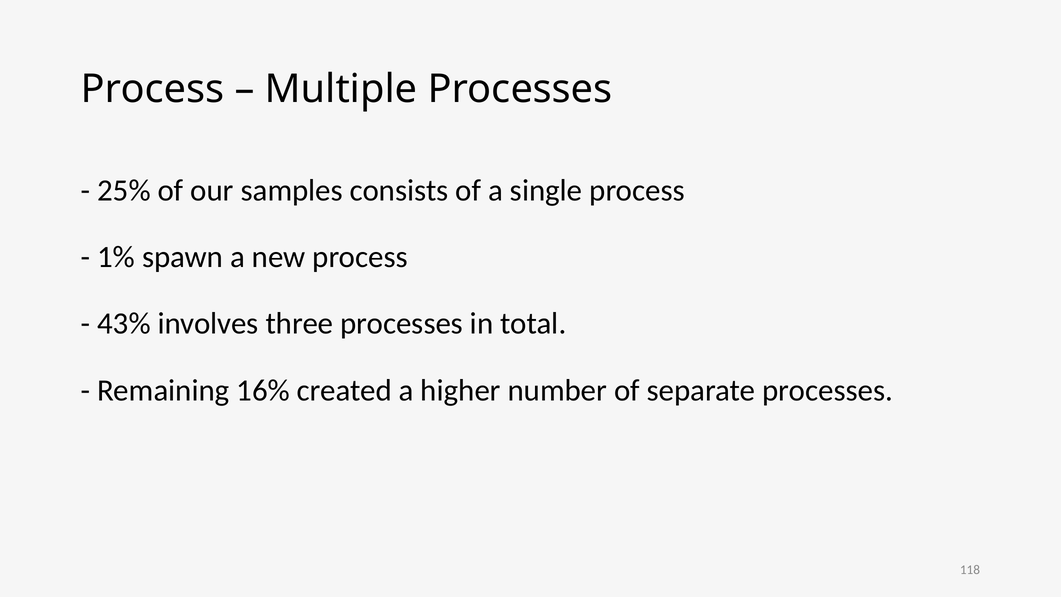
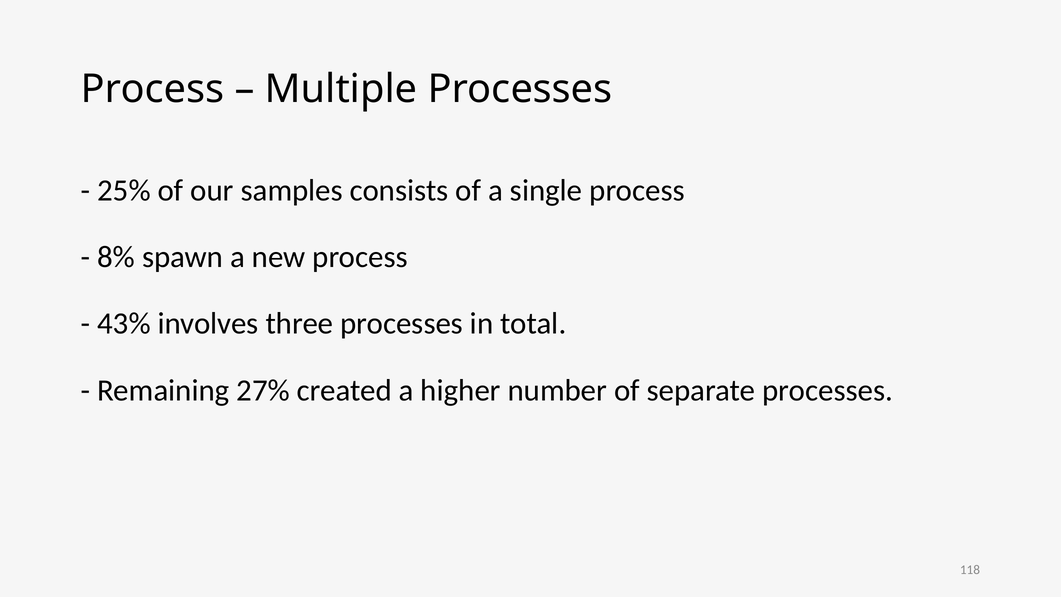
1%: 1% -> 8% (116, 257)
16%: 16% -> 27% (263, 390)
